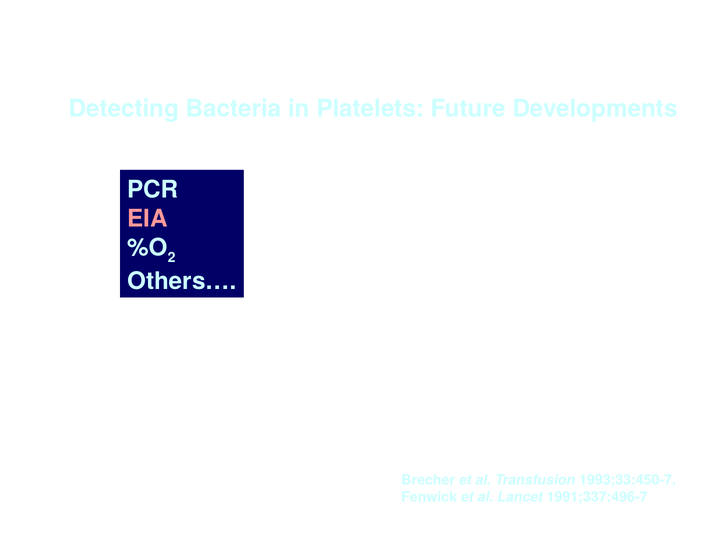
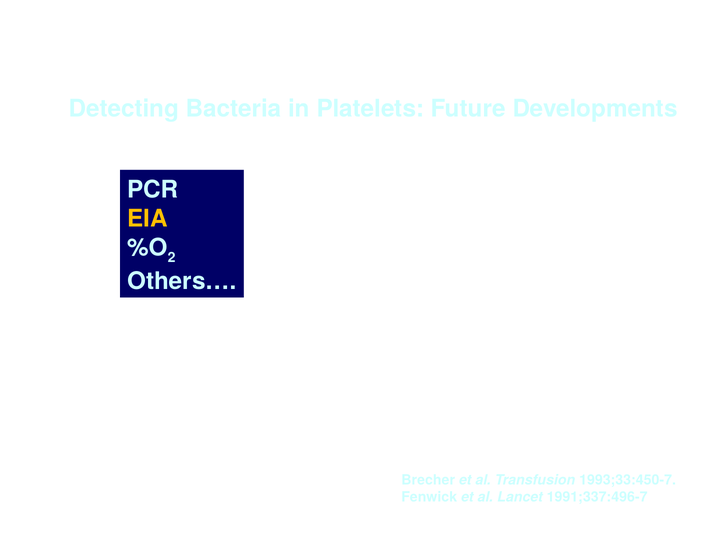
EIA colour: pink -> yellow (147, 219)
